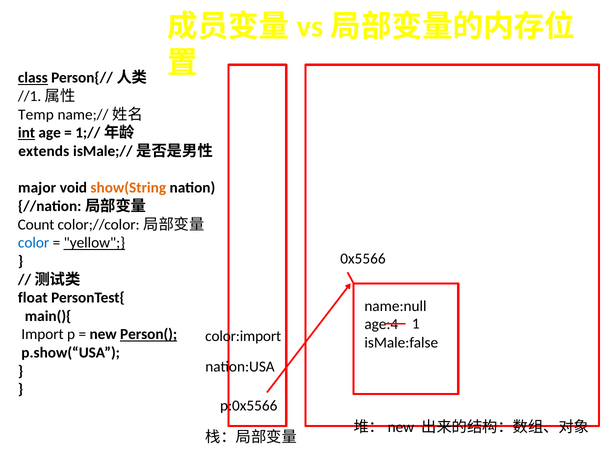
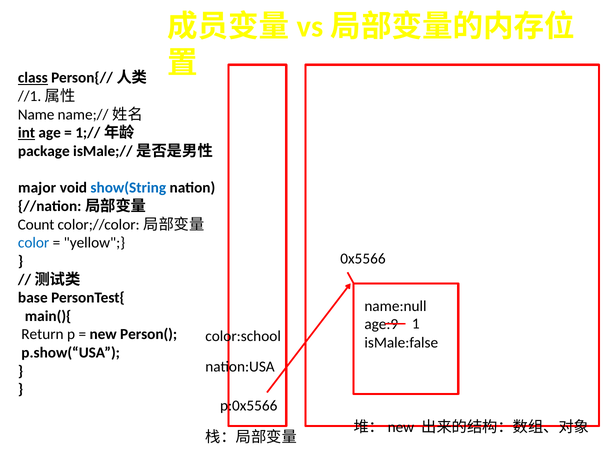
Temp: Temp -> Name (36, 115)
extends: extends -> package (44, 151)
show(String colour: orange -> blue (128, 188)
yellow underline: present -> none (94, 243)
float: float -> base (33, 298)
age:4: age:4 -> age:9 (381, 325)
Import: Import -> Return (42, 335)
Person( underline: present -> none (149, 335)
color:import: color:import -> color:school (243, 336)
